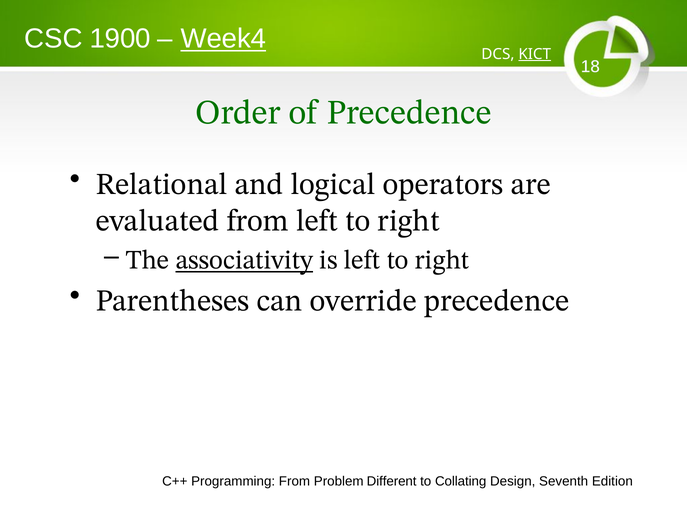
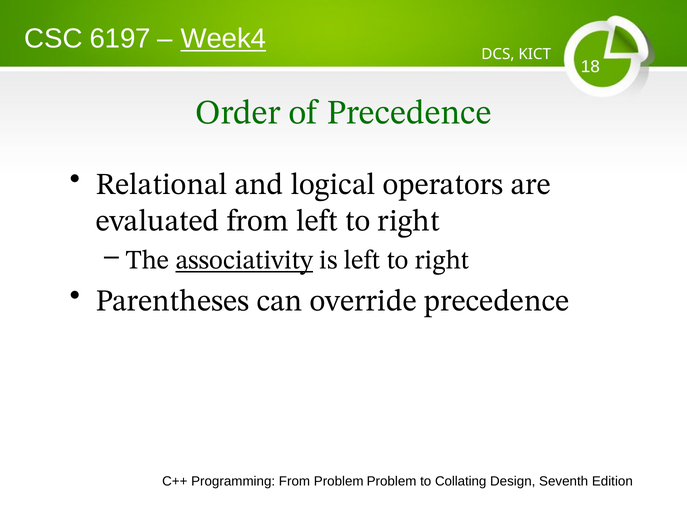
1900: 1900 -> 6197 (120, 39)
KICT underline: present -> none (535, 54)
Problem Different: Different -> Problem (392, 482)
